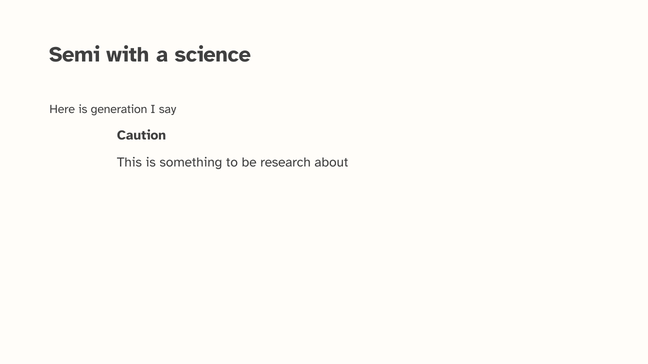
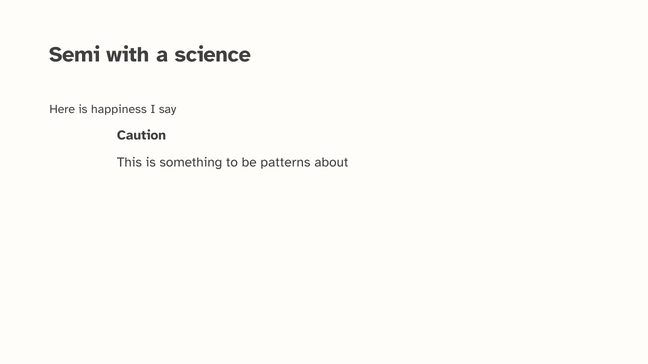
generation: generation -> happiness (119, 109)
research: research -> patterns (285, 163)
